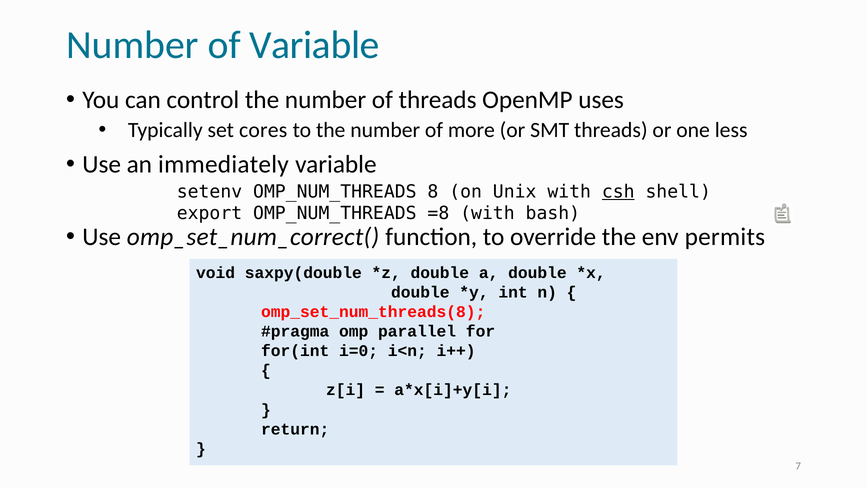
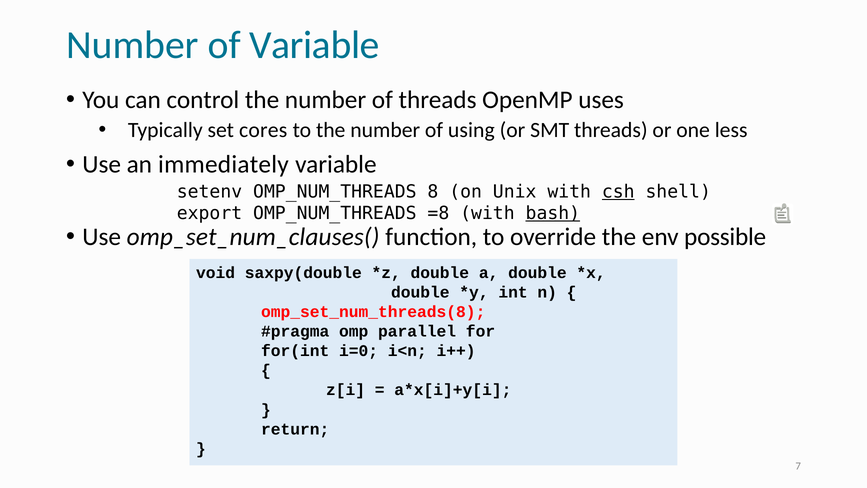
more: more -> using (471, 130)
bash underline: none -> present (553, 213)
omp_set_num_correct(: omp_set_num_correct( -> omp_set_num_clauses( (253, 237)
permits: permits -> possible (725, 237)
